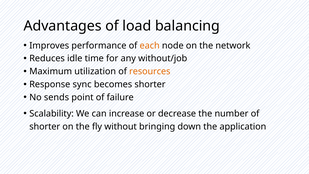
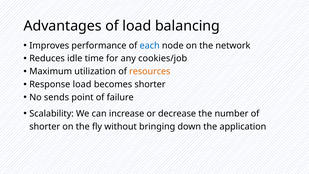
each colour: orange -> blue (150, 46)
without/job: without/job -> cookies/job (163, 58)
Response sync: sync -> load (82, 84)
